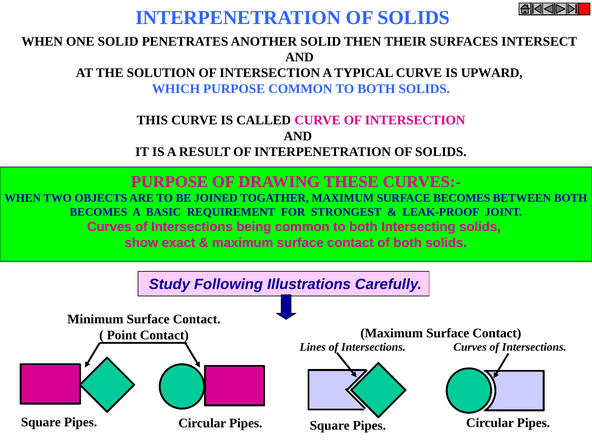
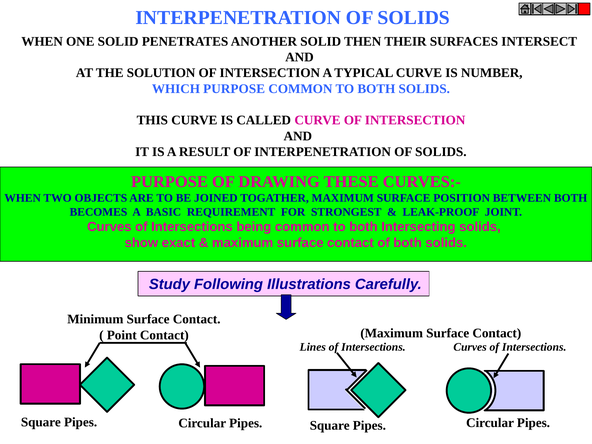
UPWARD: UPWARD -> NUMBER (492, 73)
SURFACE BECOMES: BECOMES -> POSITION (462, 198)
